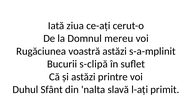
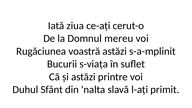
s-clipă: s-clipă -> s-viața (94, 64)
